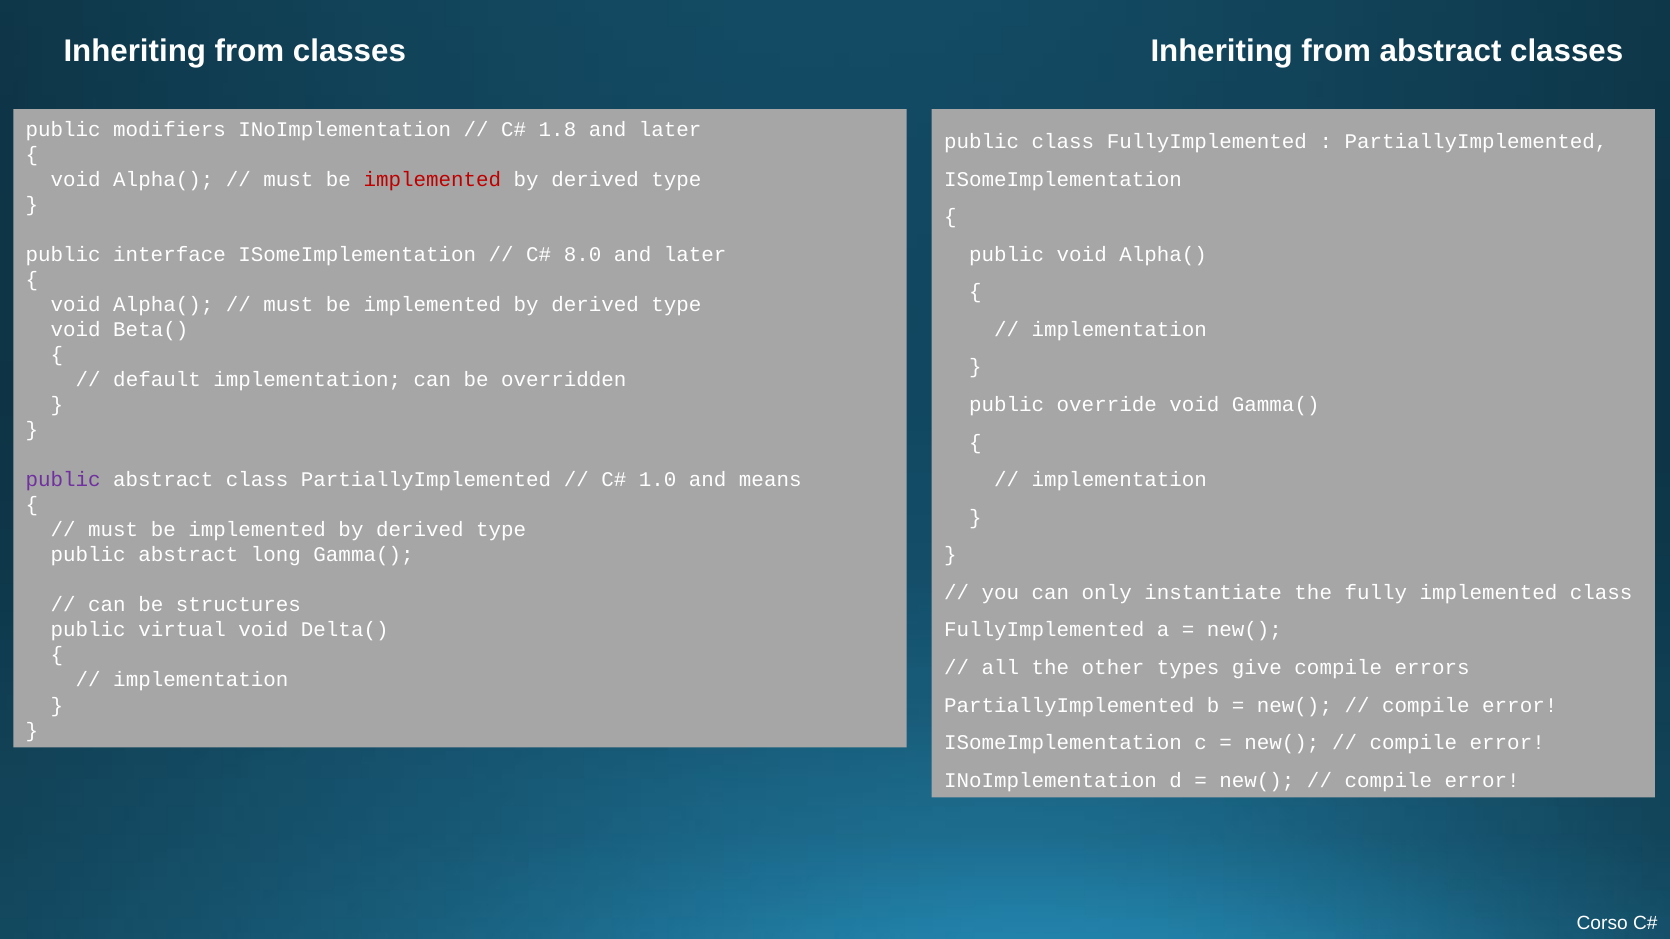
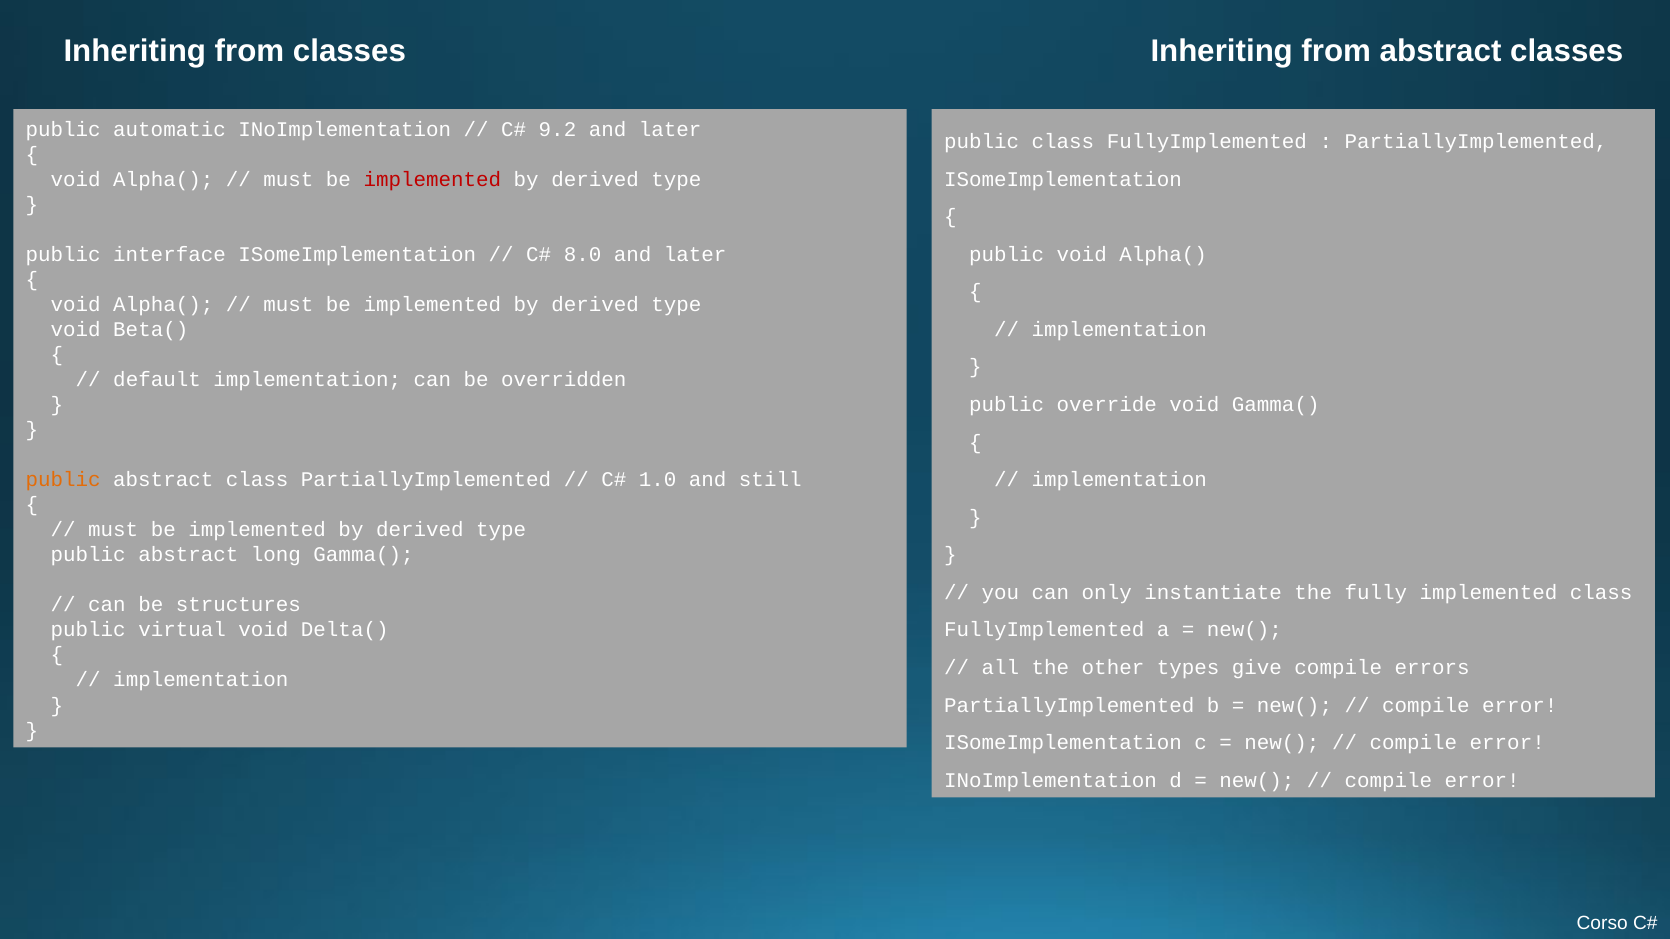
modifiers: modifiers -> automatic (170, 129)
1.8: 1.8 -> 9.2 (558, 129)
public colour: purple -> orange (63, 480)
means: means -> still (770, 480)
